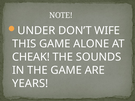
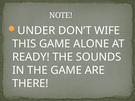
CHEAK: CHEAK -> READY (31, 57)
YEARS: YEARS -> THERE (30, 84)
